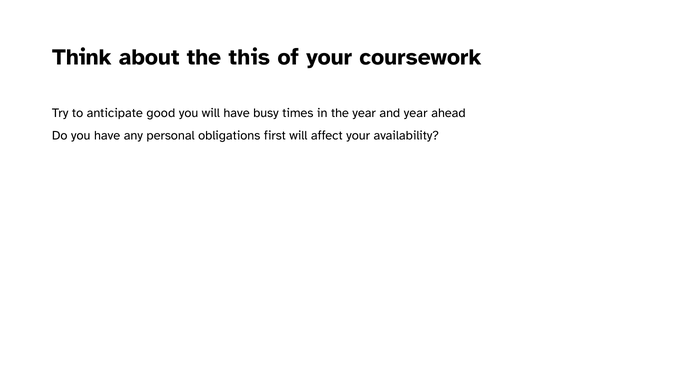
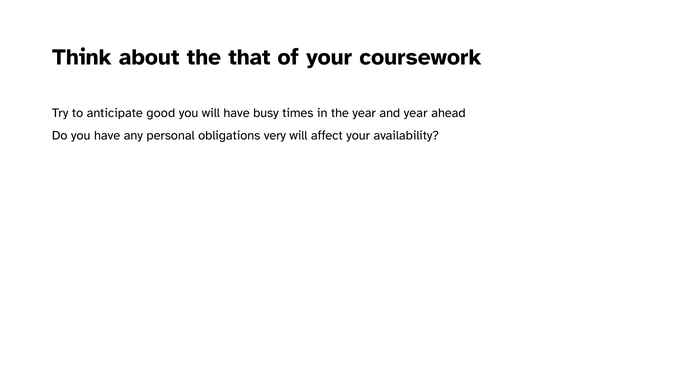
this: this -> that (249, 57)
first: first -> very (275, 135)
